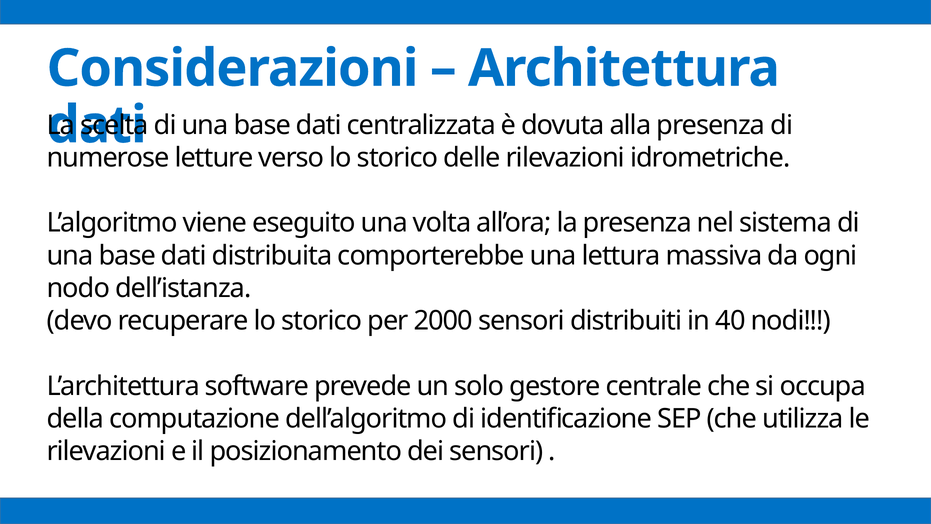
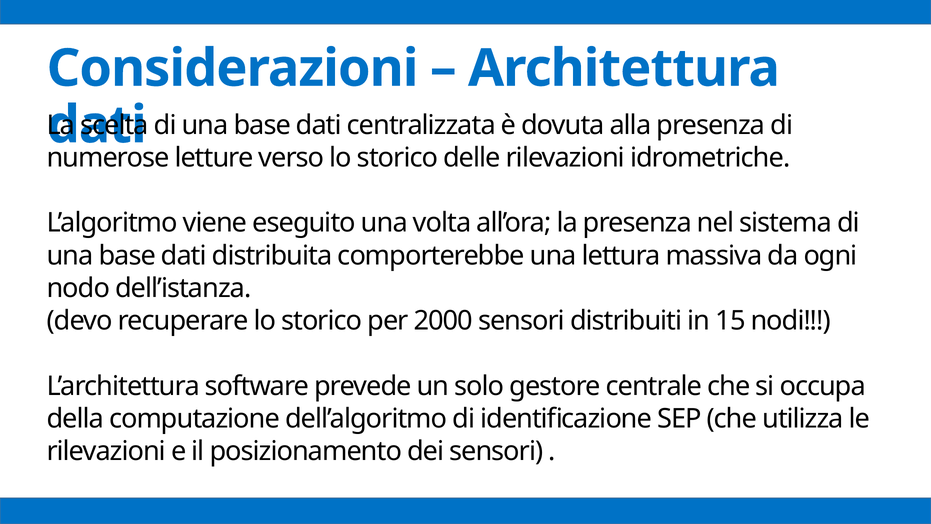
40: 40 -> 15 (731, 321)
